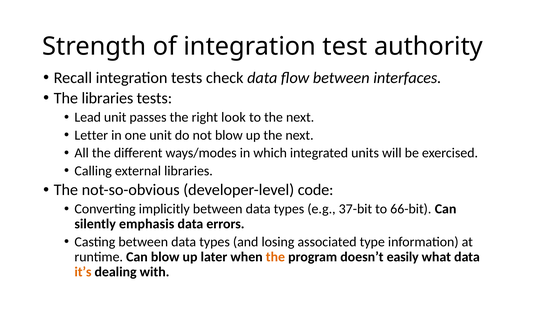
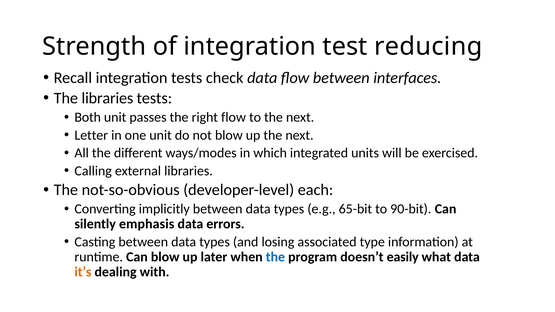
authority: authority -> reducing (428, 47)
Lead: Lead -> Both (88, 117)
right look: look -> flow (234, 117)
code: code -> each (316, 190)
37-bit: 37-bit -> 65-bit (355, 209)
66-bit: 66-bit -> 90-bit (411, 209)
the colour: orange -> blue (275, 257)
